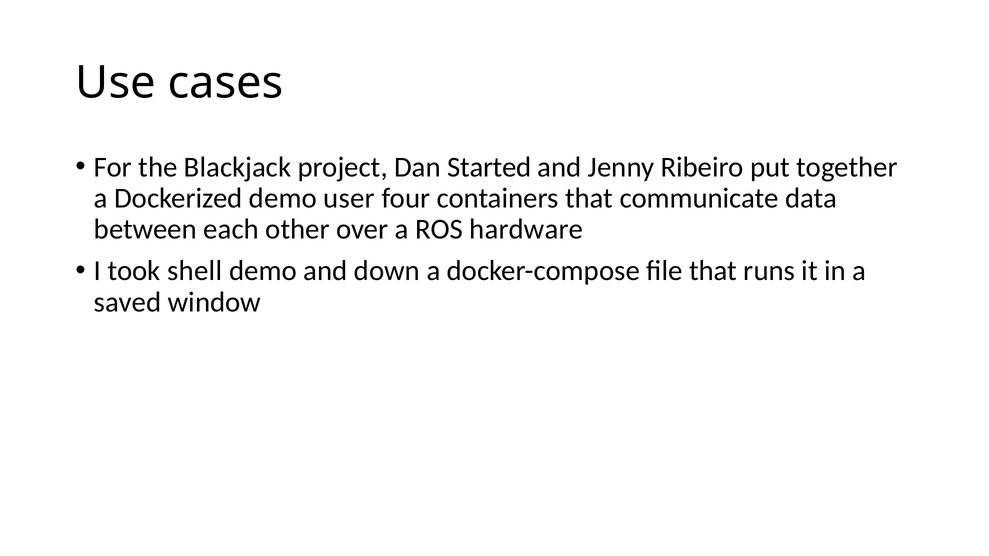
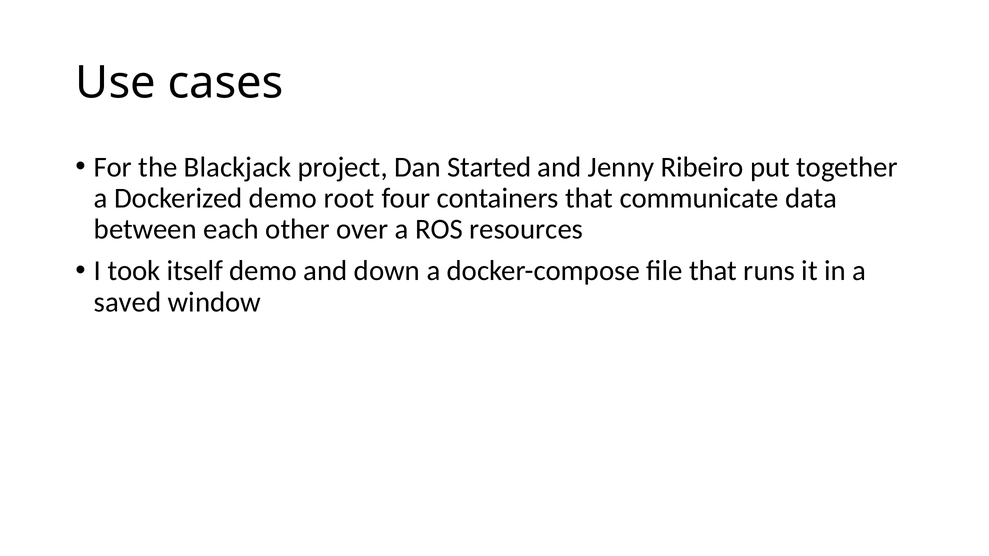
user: user -> root (349, 198)
hardware: hardware -> resources (526, 230)
shell: shell -> itself (195, 271)
